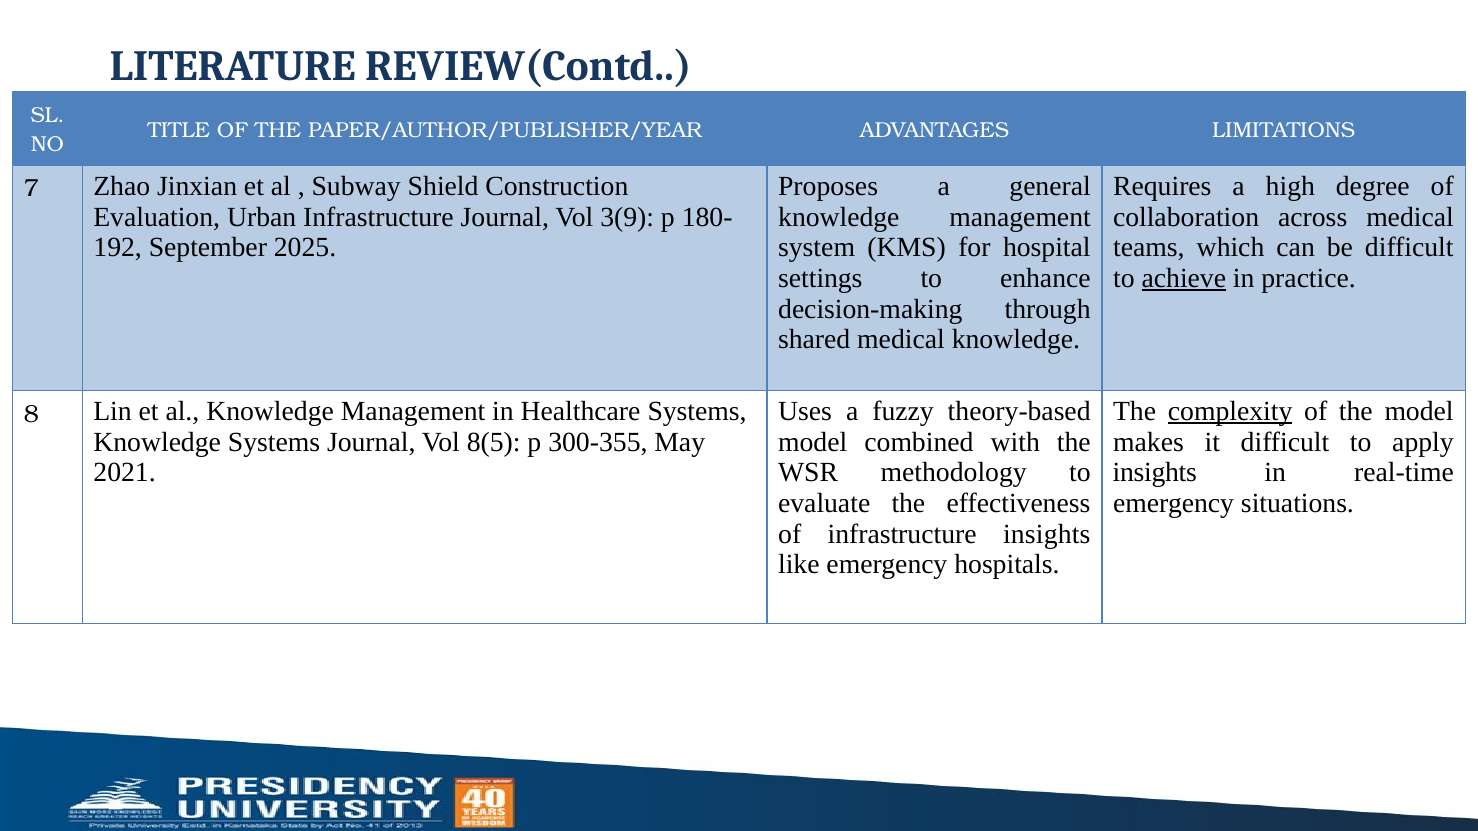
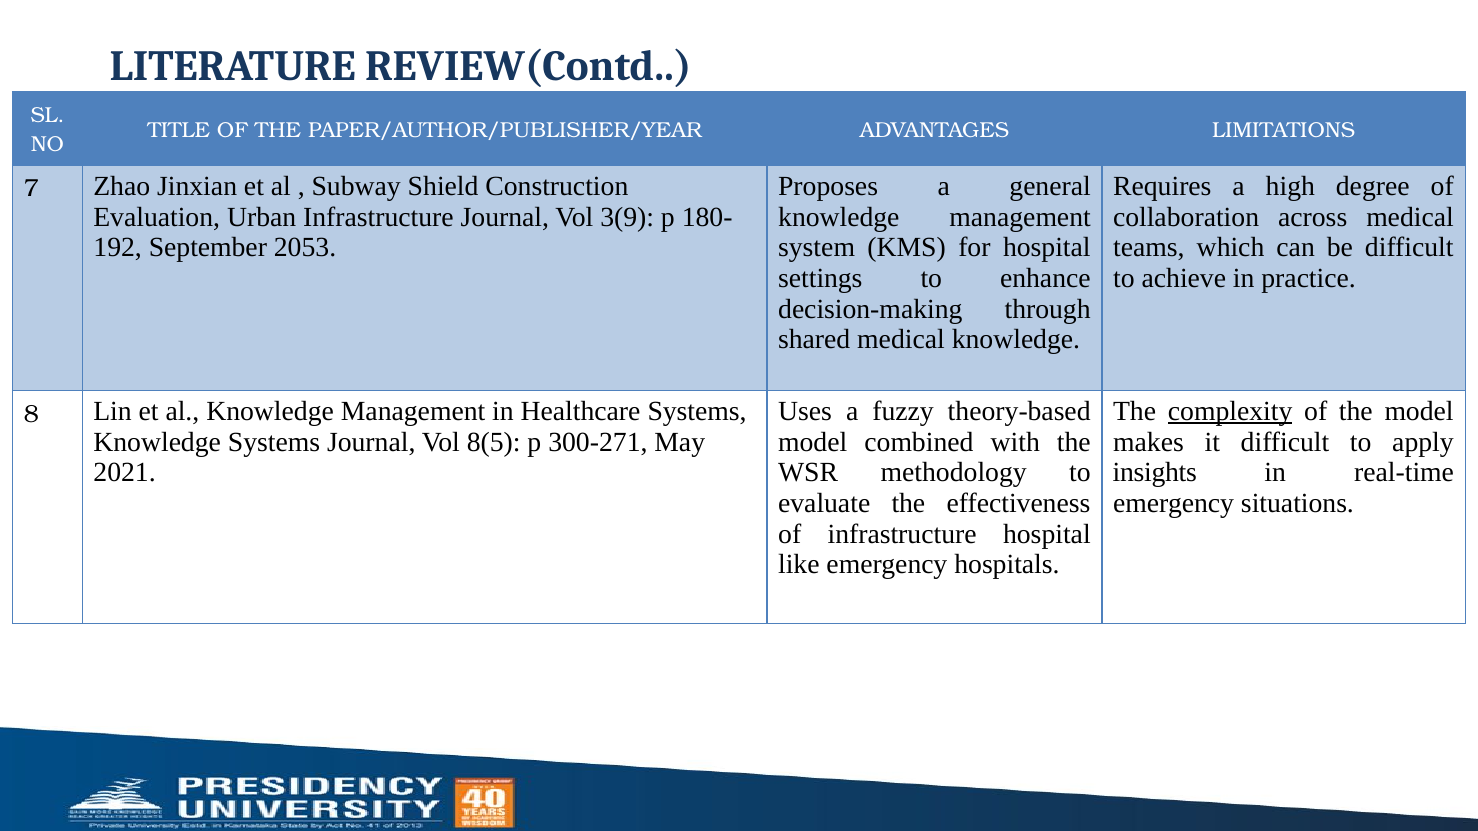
2025: 2025 -> 2053 (305, 248)
achieve underline: present -> none (1184, 278)
300-355: 300-355 -> 300-271 (598, 442)
infrastructure insights: insights -> hospital (1047, 534)
